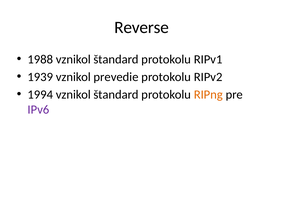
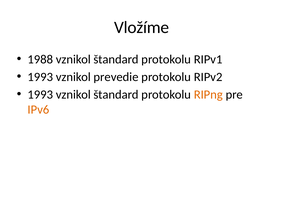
Reverse: Reverse -> Vložíme (142, 27)
1939: 1939 -> 1993 (40, 77)
1994: 1994 -> 1993 (40, 95)
IPv6 colour: purple -> orange (38, 110)
